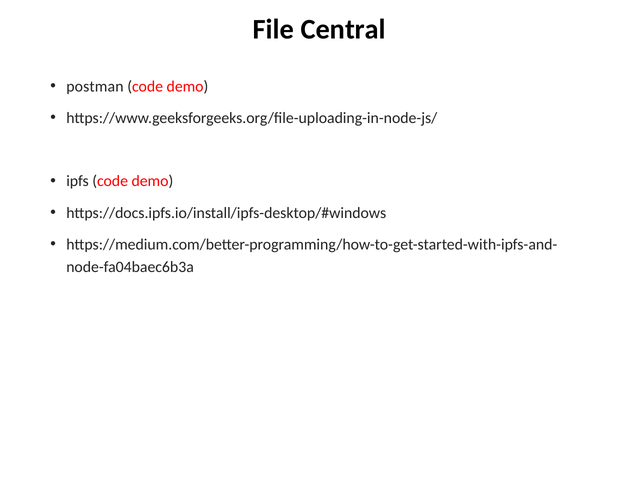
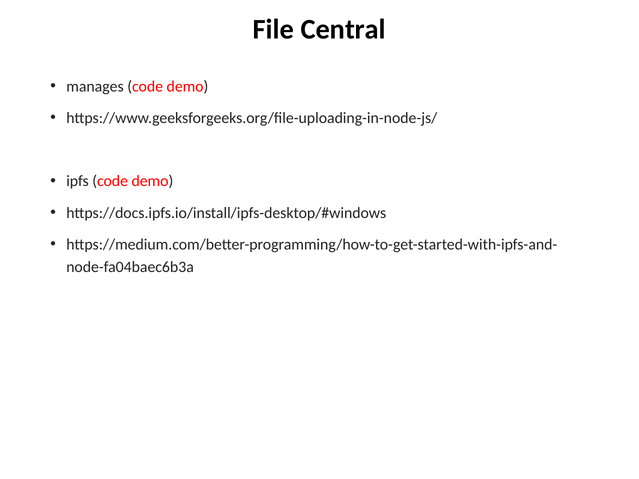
postman: postman -> manages (95, 87)
